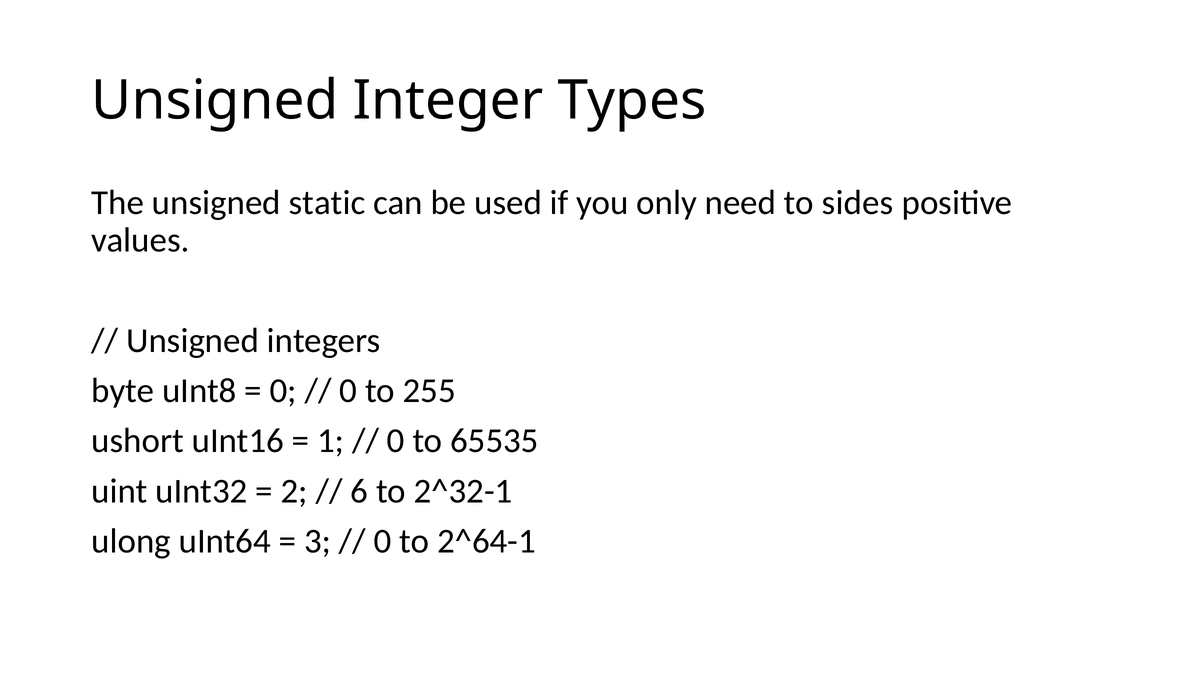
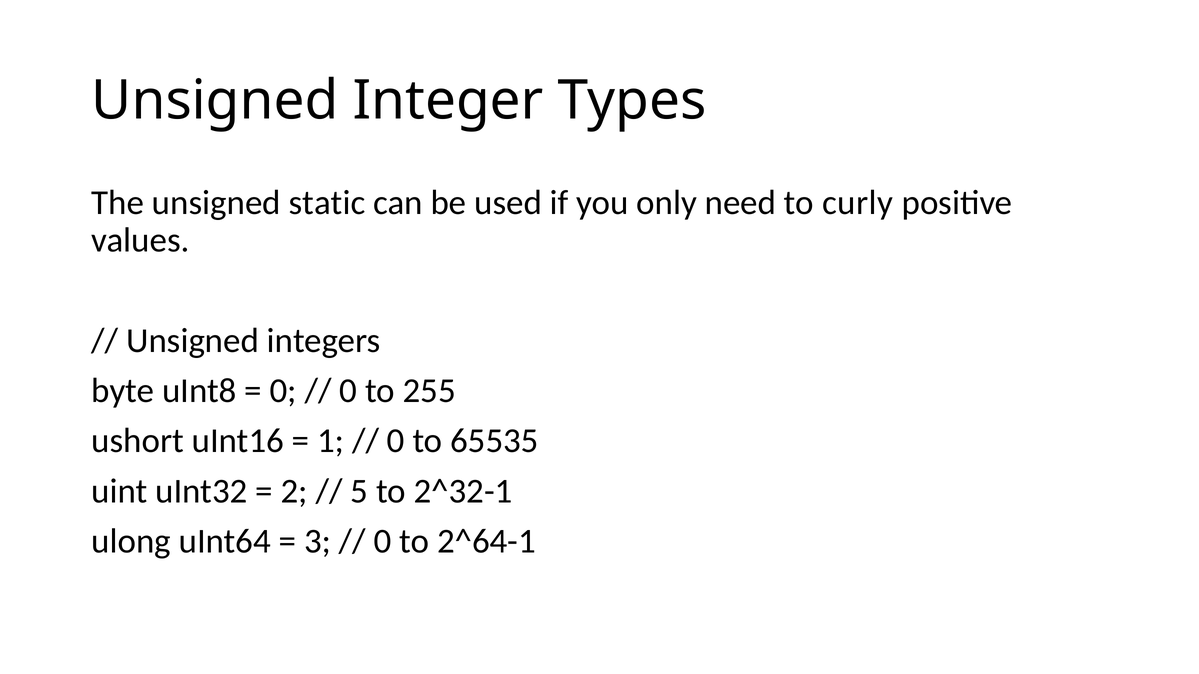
sides: sides -> curly (858, 203)
6: 6 -> 5 (359, 491)
